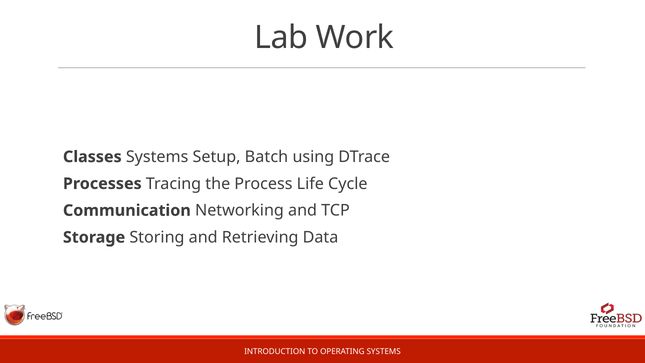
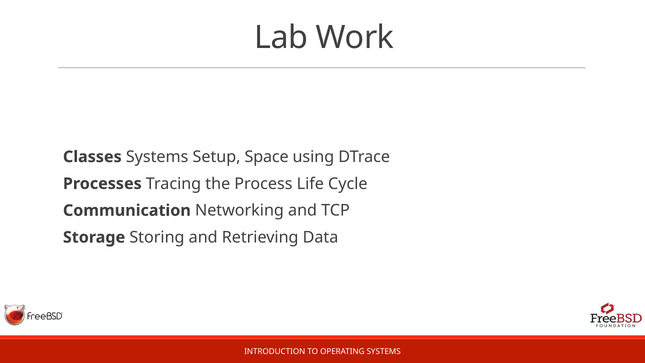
Batch: Batch -> Space (267, 157)
